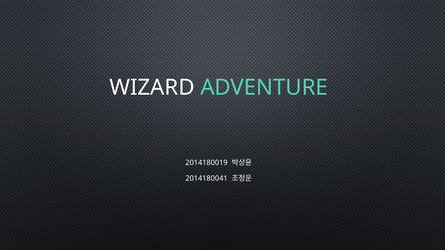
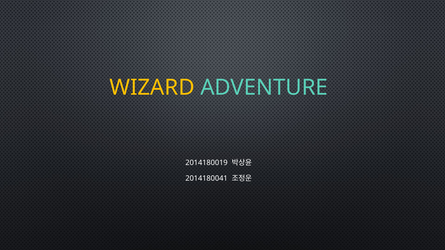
WIZARD colour: white -> yellow (152, 88)
